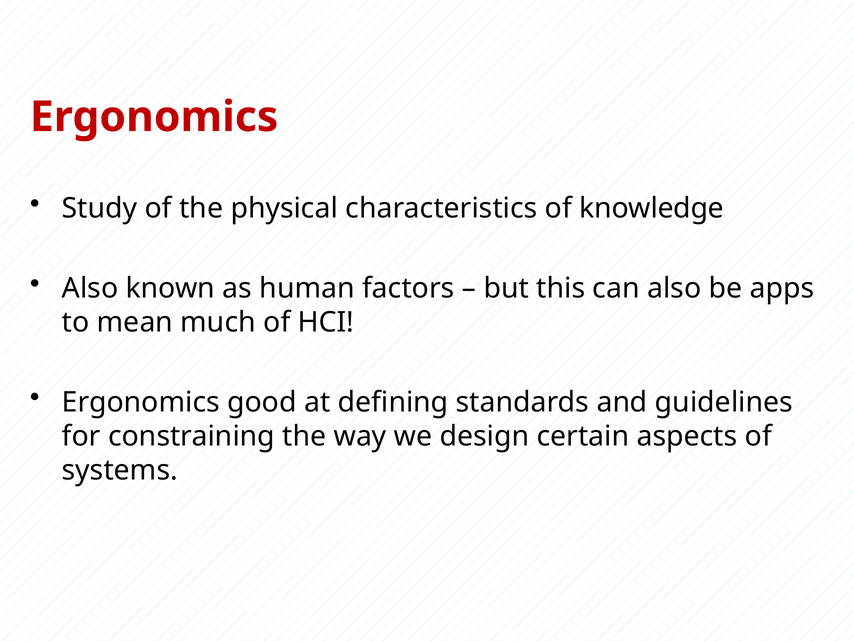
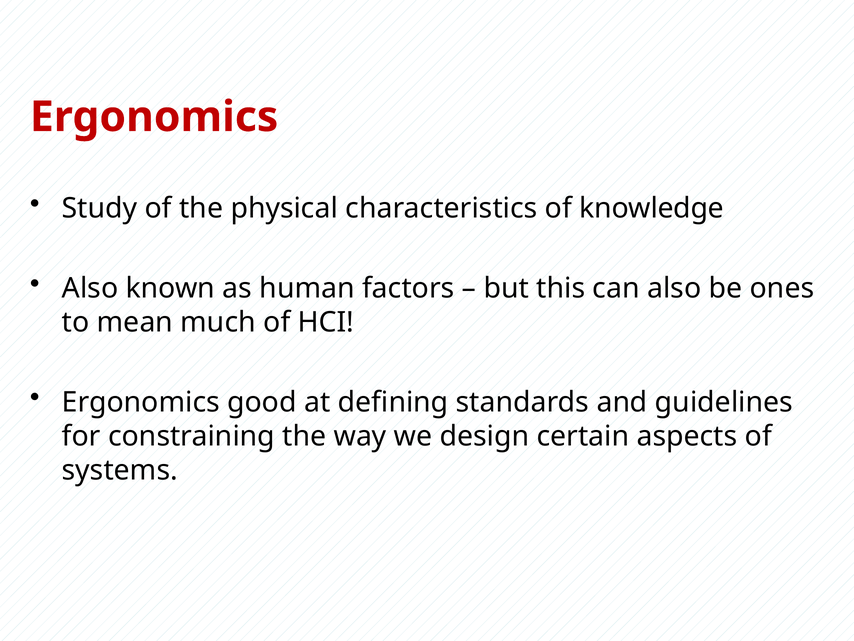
apps: apps -> ones (782, 288)
